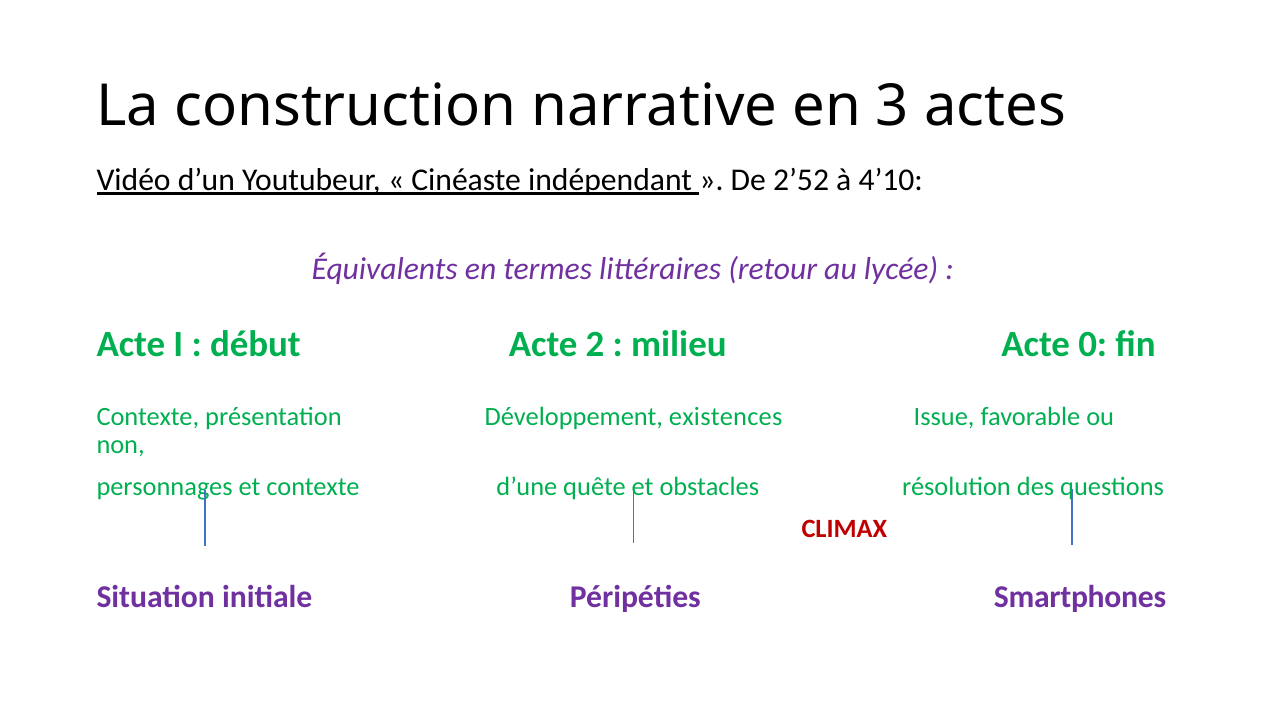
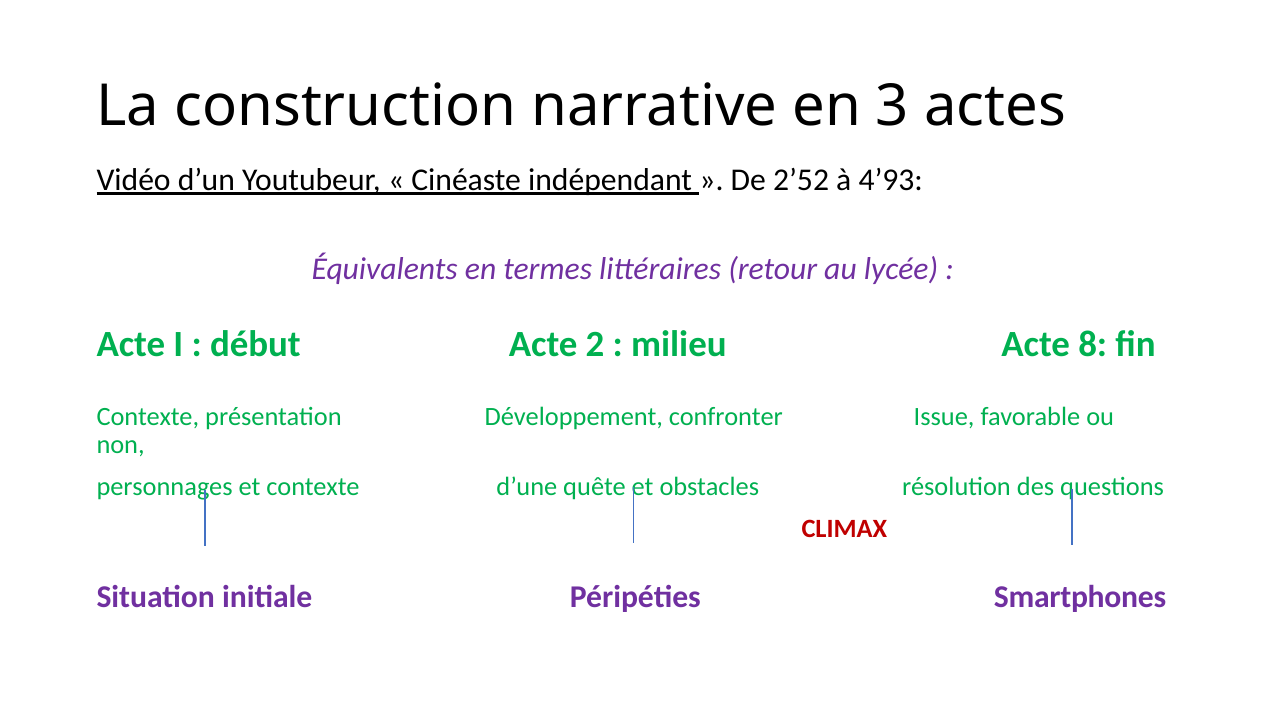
4’10: 4’10 -> 4’93 (891, 180)
0: 0 -> 8 (1093, 344)
existences: existences -> confronter (726, 416)
